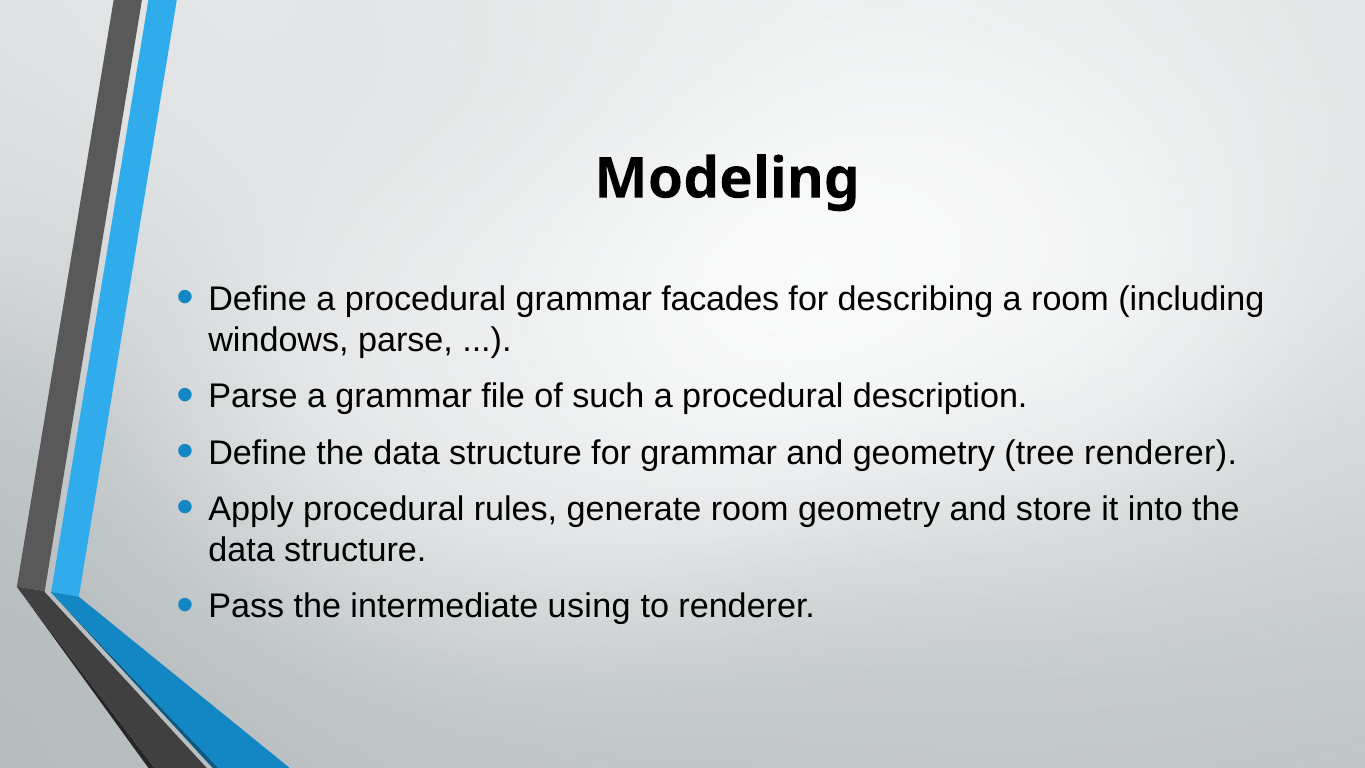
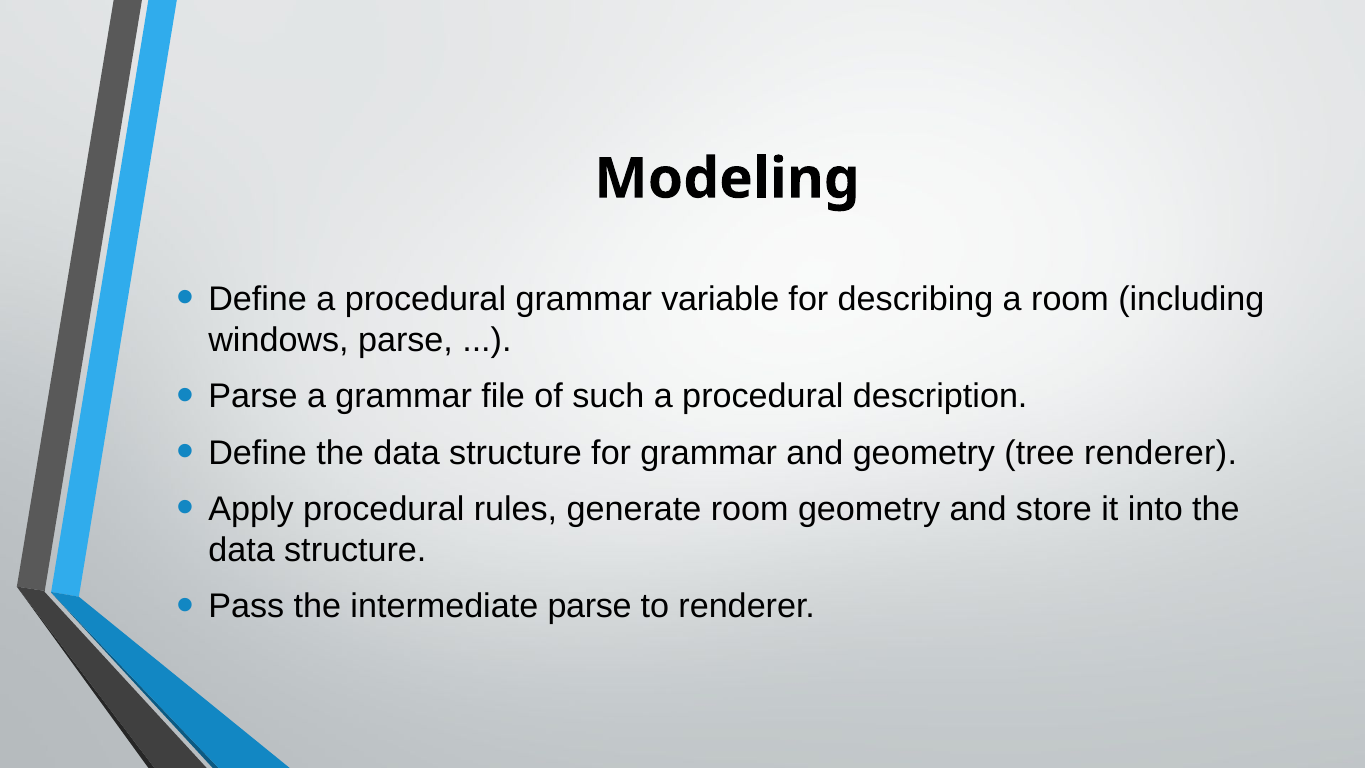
facades: facades -> variable (720, 299)
intermediate using: using -> parse (590, 606)
